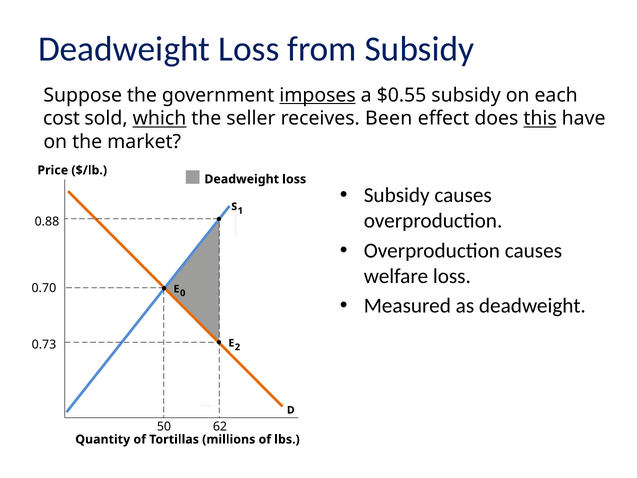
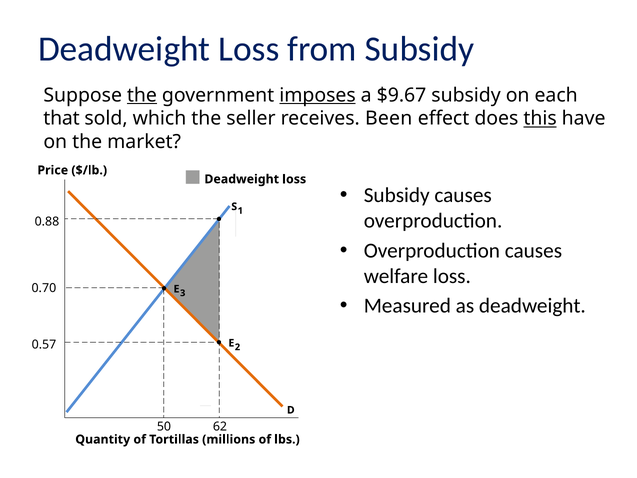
the underline: none -> present (142, 95)
$0.55: $0.55 -> $9.67 (402, 95)
cost: cost -> that (62, 118)
which underline: present -> none (159, 118)
0: 0 -> 3 (183, 293)
0.73: 0.73 -> 0.57 (44, 344)
